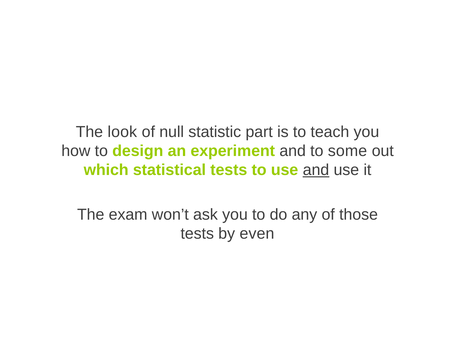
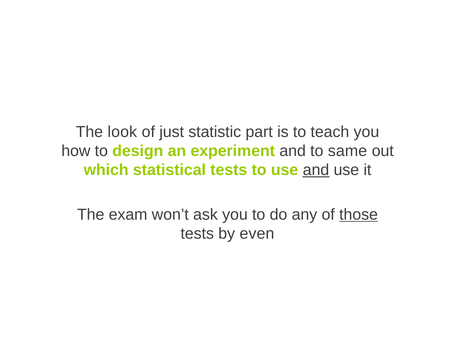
null: null -> just (172, 132)
some: some -> same (348, 151)
those underline: none -> present (359, 214)
